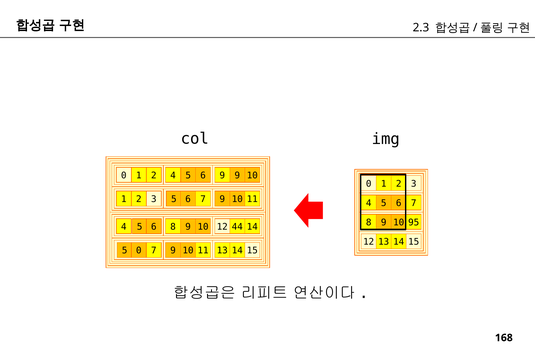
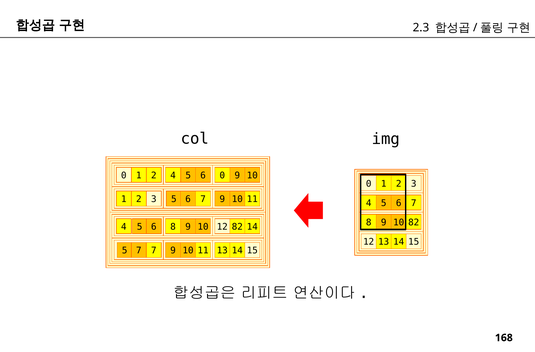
6 9: 9 -> 0 (222, 175)
10 95: 95 -> 82 (414, 222)
12 44: 44 -> 82 (237, 226)
5 0: 0 -> 7 (139, 250)
